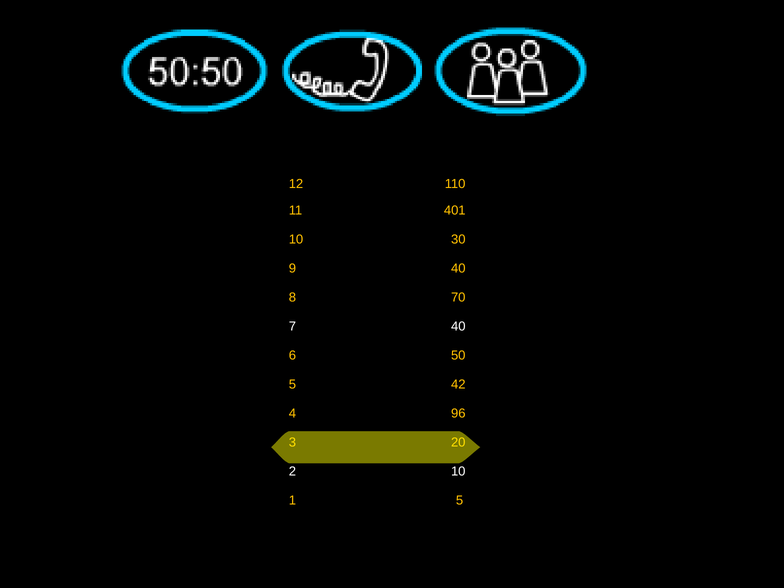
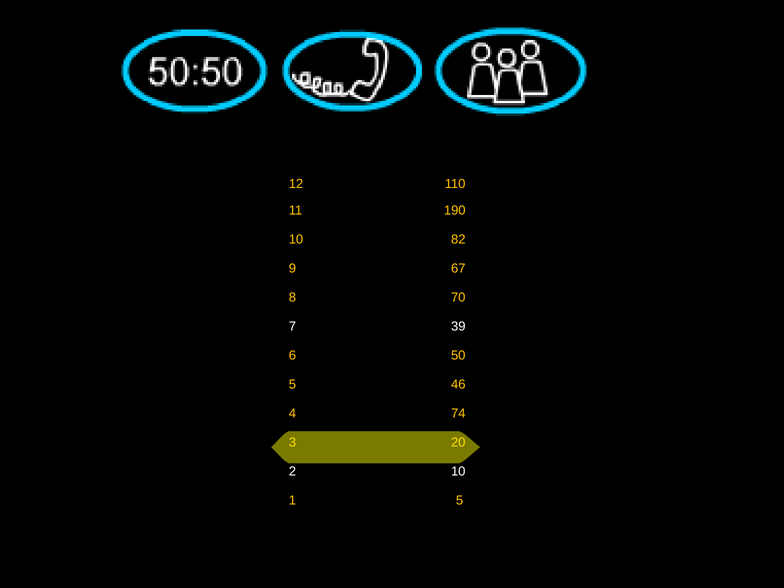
401: 401 -> 190 (455, 210)
30: 30 -> 82 (458, 239)
9 40: 40 -> 67 (458, 268)
7 40: 40 -> 39 (458, 326)
42: 42 -> 46 (458, 384)
96: 96 -> 74 (458, 413)
